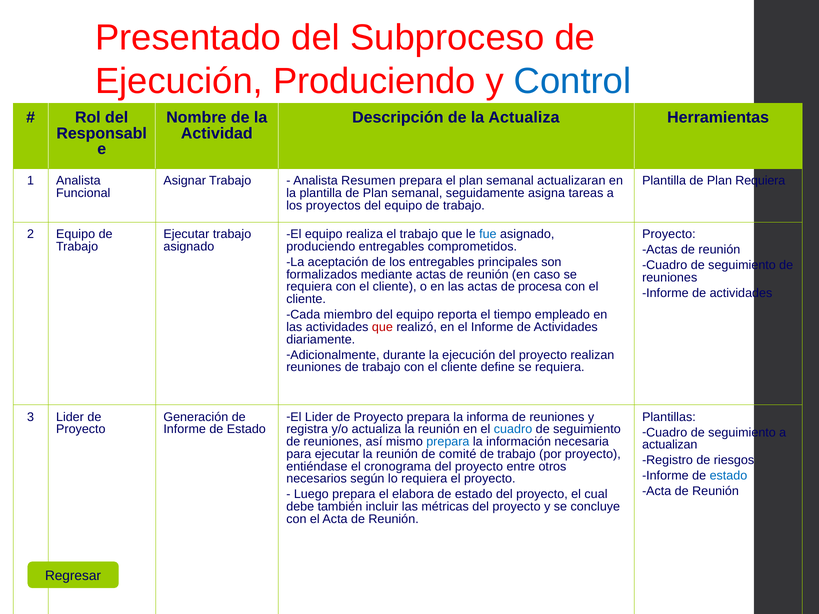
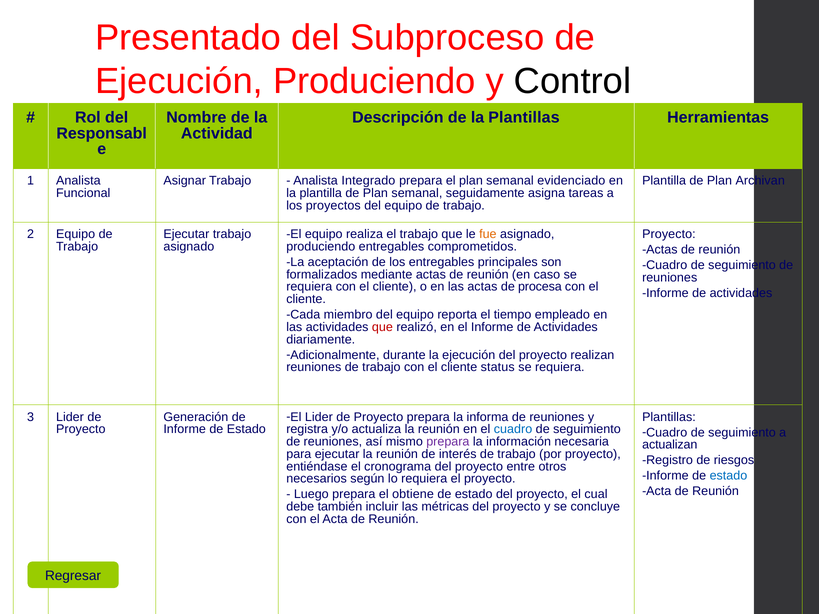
Control colour: blue -> black (573, 81)
la Actualiza: Actualiza -> Plantillas (524, 117)
Resumen: Resumen -> Integrado (368, 181)
actualizaran: actualizaran -> evidenciado (571, 181)
Plan Requiera: Requiera -> Archivan (760, 181)
fue colour: blue -> orange (488, 234)
define: define -> status (498, 368)
prepara colour: blue -> purple (448, 442)
comité: comité -> interés (458, 454)
elabora: elabora -> obtiene (413, 495)
